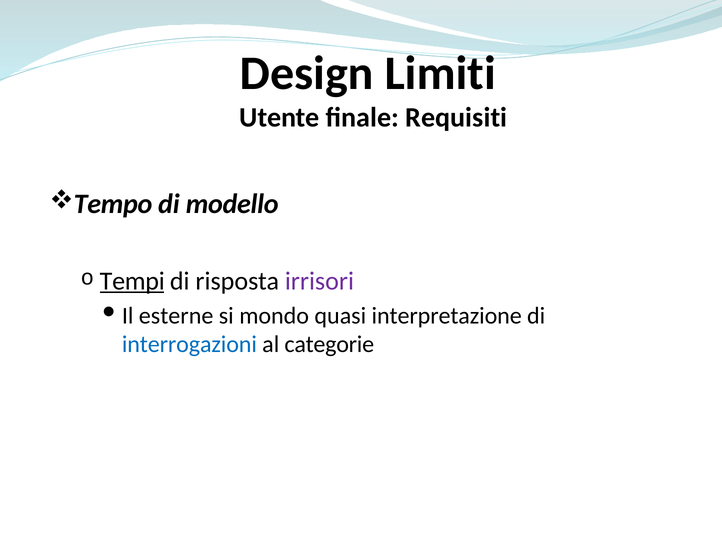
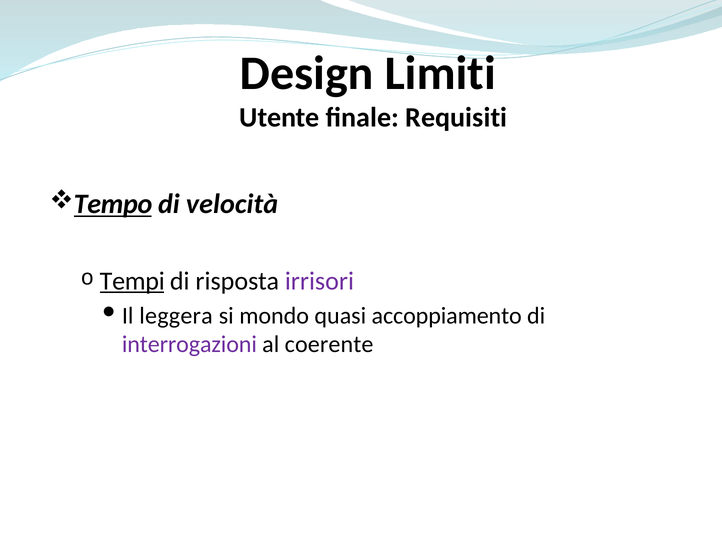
Tempo underline: none -> present (113, 204)
modello: modello -> velocità (232, 204)
esterne: esterne -> leggera (176, 316)
interpretazione: interpretazione -> accoppiamento (447, 316)
interrogazioni colour: blue -> purple (189, 345)
categorie: categorie -> coerente (329, 345)
